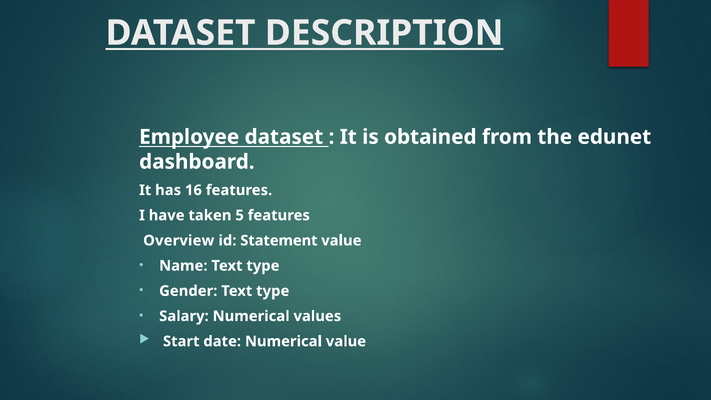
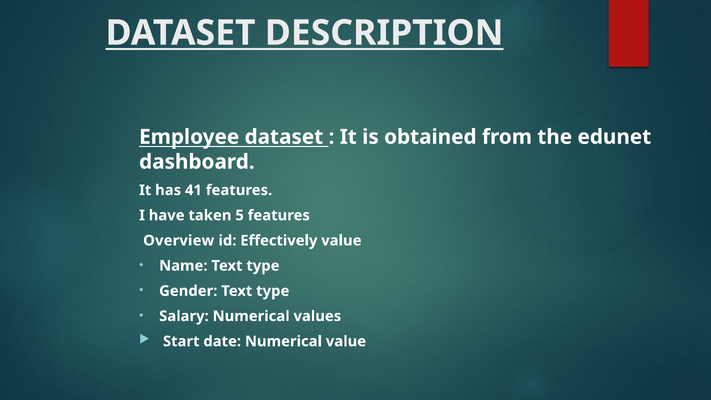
16: 16 -> 41 (193, 190)
Statement: Statement -> Effectively (279, 241)
